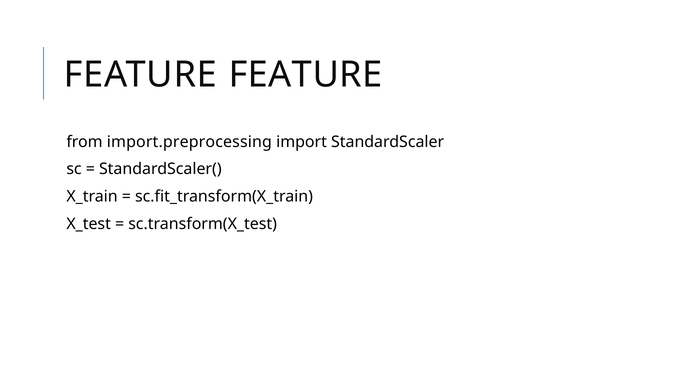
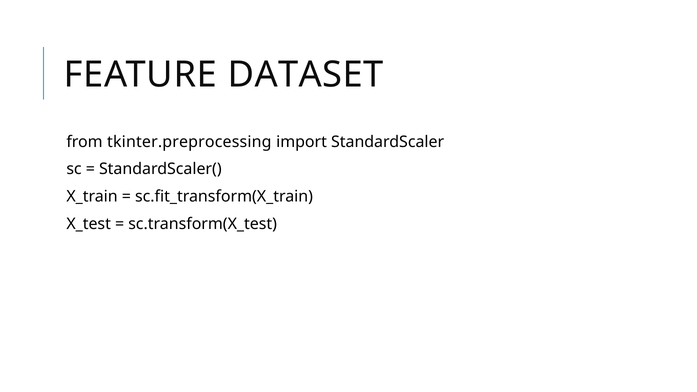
FEATURE FEATURE: FEATURE -> DATASET (306, 75)
import.preprocessing: import.preprocessing -> tkinter.preprocessing (189, 142)
